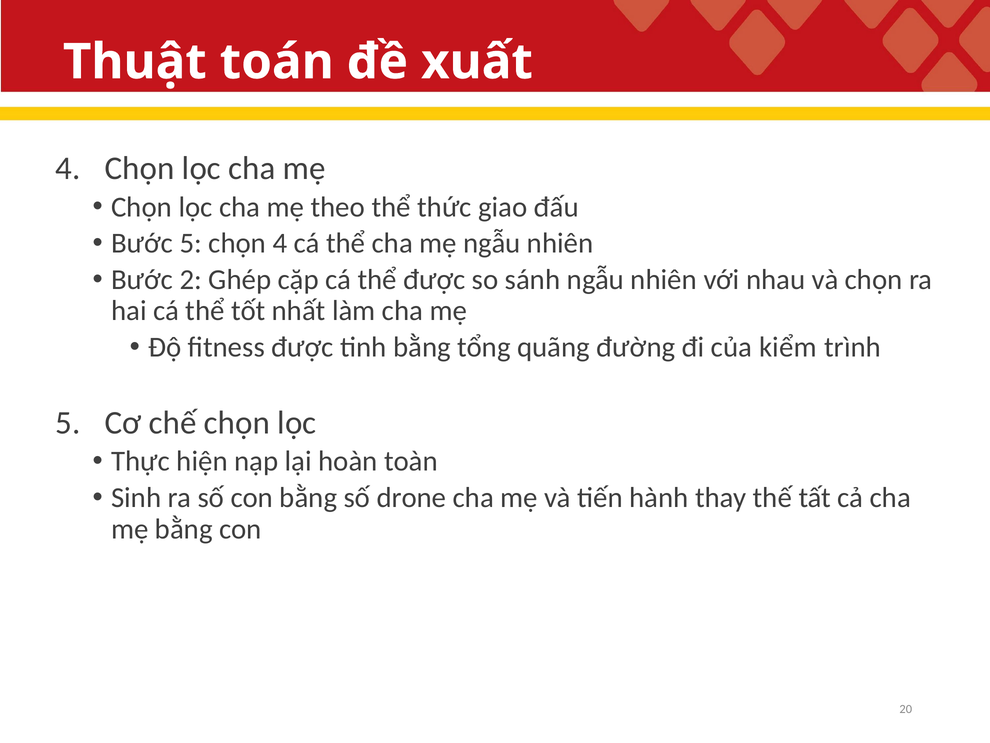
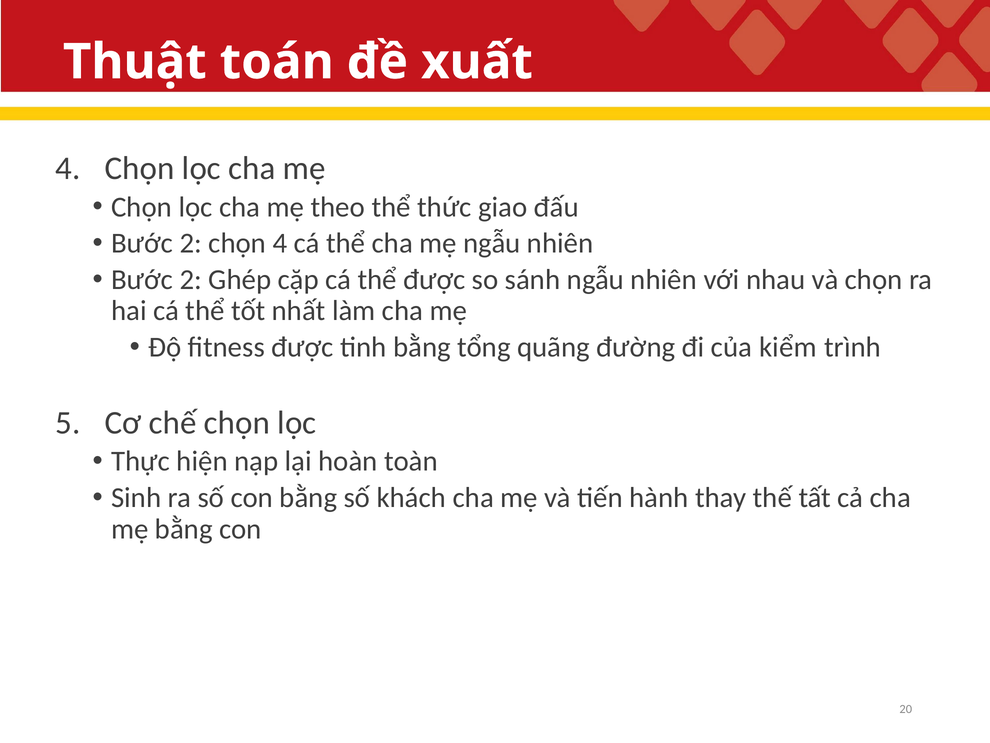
5: 5 -> 2 (191, 243)
drone: drone -> khách (411, 497)
